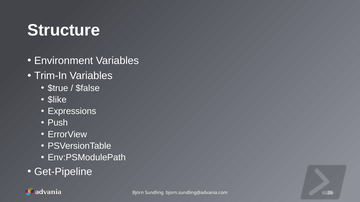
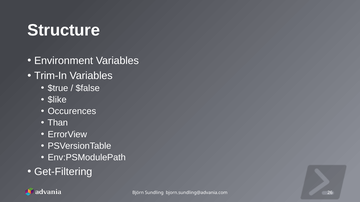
Expressions: Expressions -> Occurences (72, 112)
Push: Push -> Than (58, 123)
Get-Pipeline: Get-Pipeline -> Get-Filtering (63, 172)
